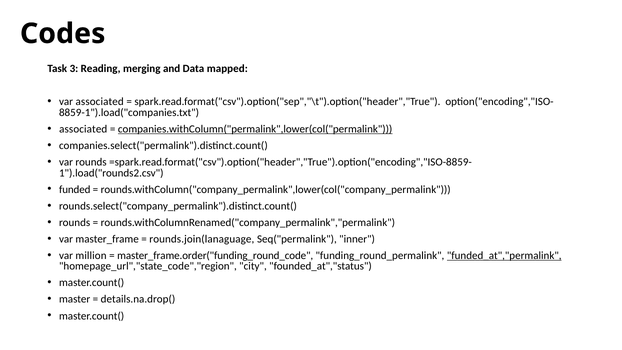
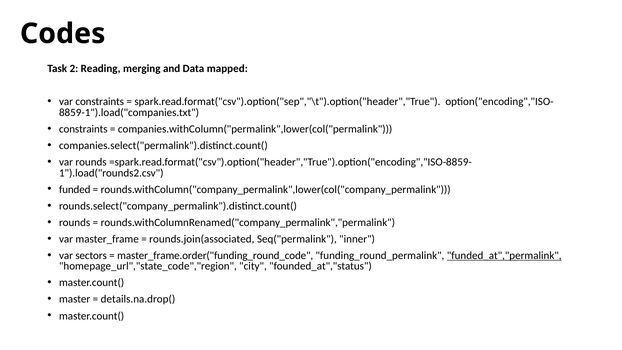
3: 3 -> 2 (74, 69)
var associated: associated -> constraints (100, 102)
associated: associated -> constraints (83, 129)
companies.withColumn("permalink",lower(col("permalink underline: present -> none (255, 129)
rounds.join(lanaguage: rounds.join(lanaguage -> rounds.join(associated (202, 239)
million: million -> sectors (91, 255)
